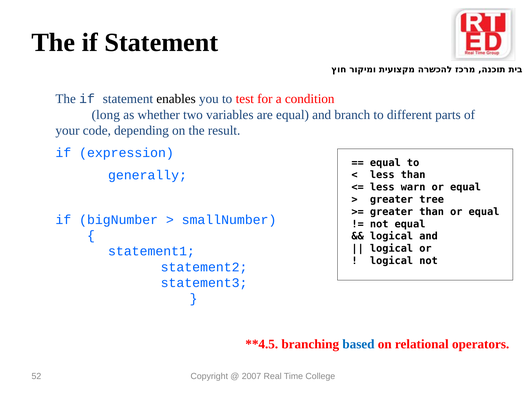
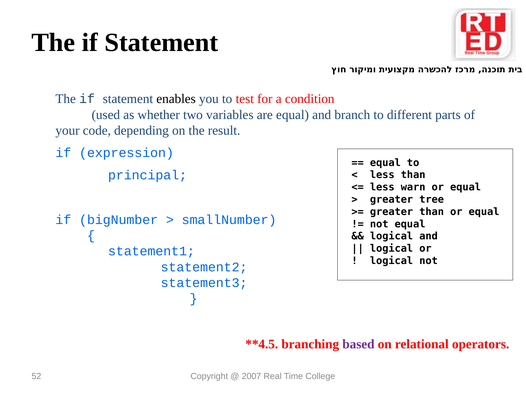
long: long -> used (106, 115)
generally: generally -> principal (148, 175)
based colour: blue -> purple (358, 345)
